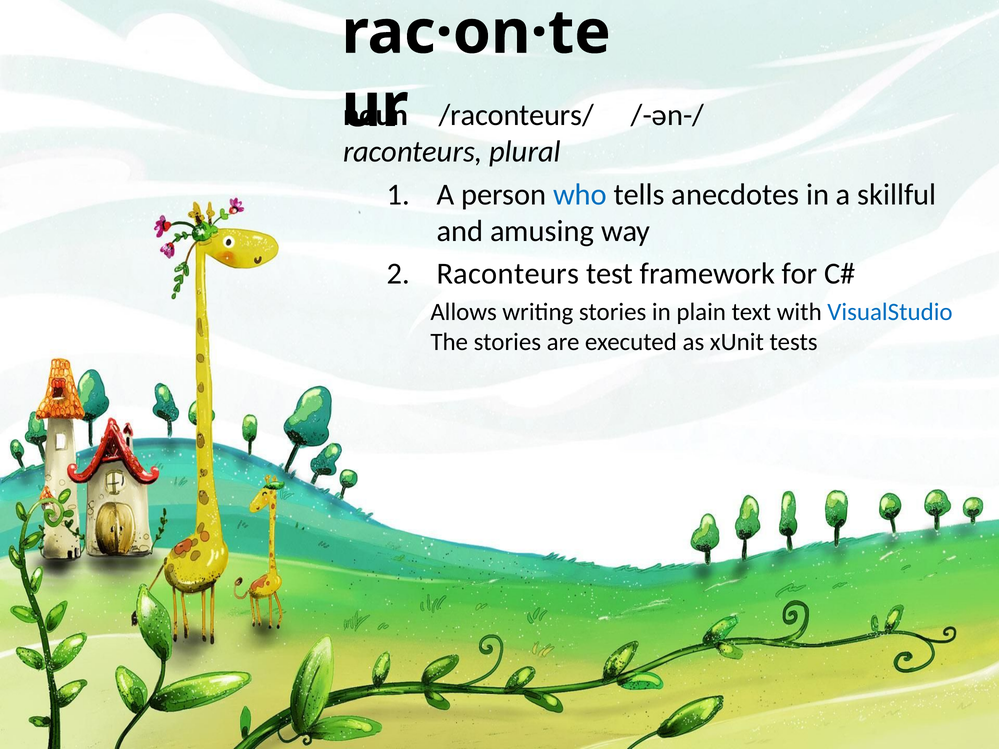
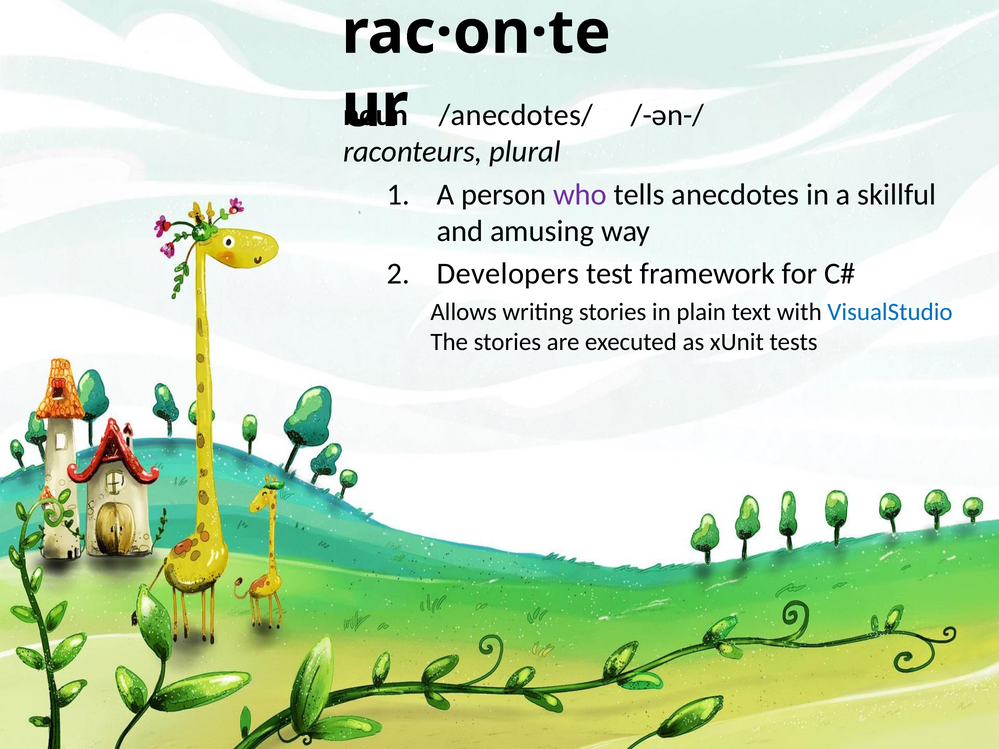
/raconteurs/: /raconteurs/ -> /anecdotes/ (516, 115)
who colour: blue -> purple (580, 195)
Raconteurs: Raconteurs -> Developers (508, 274)
